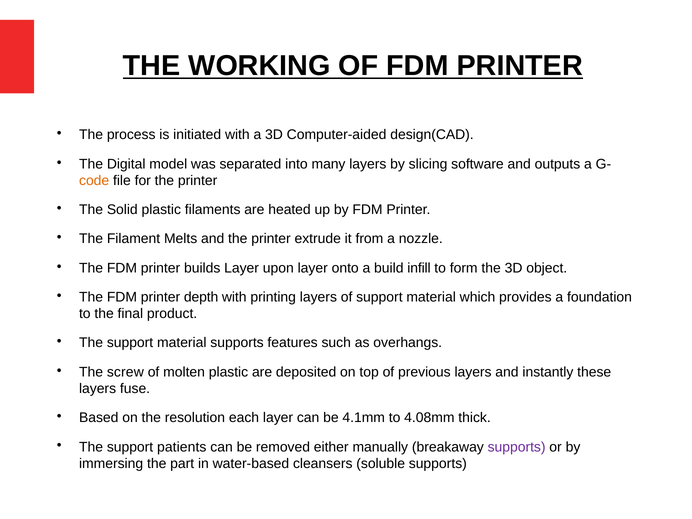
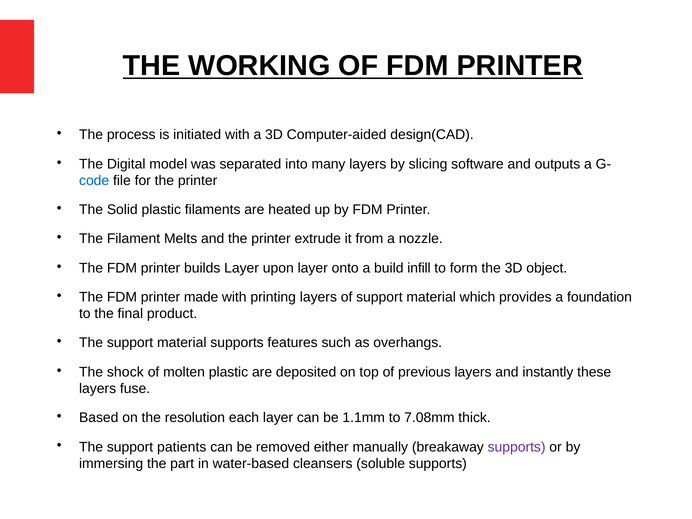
code colour: orange -> blue (94, 181)
depth: depth -> made (201, 297)
screw: screw -> shock (125, 372)
4.1mm: 4.1mm -> 1.1mm (364, 418)
4.08mm: 4.08mm -> 7.08mm (429, 418)
